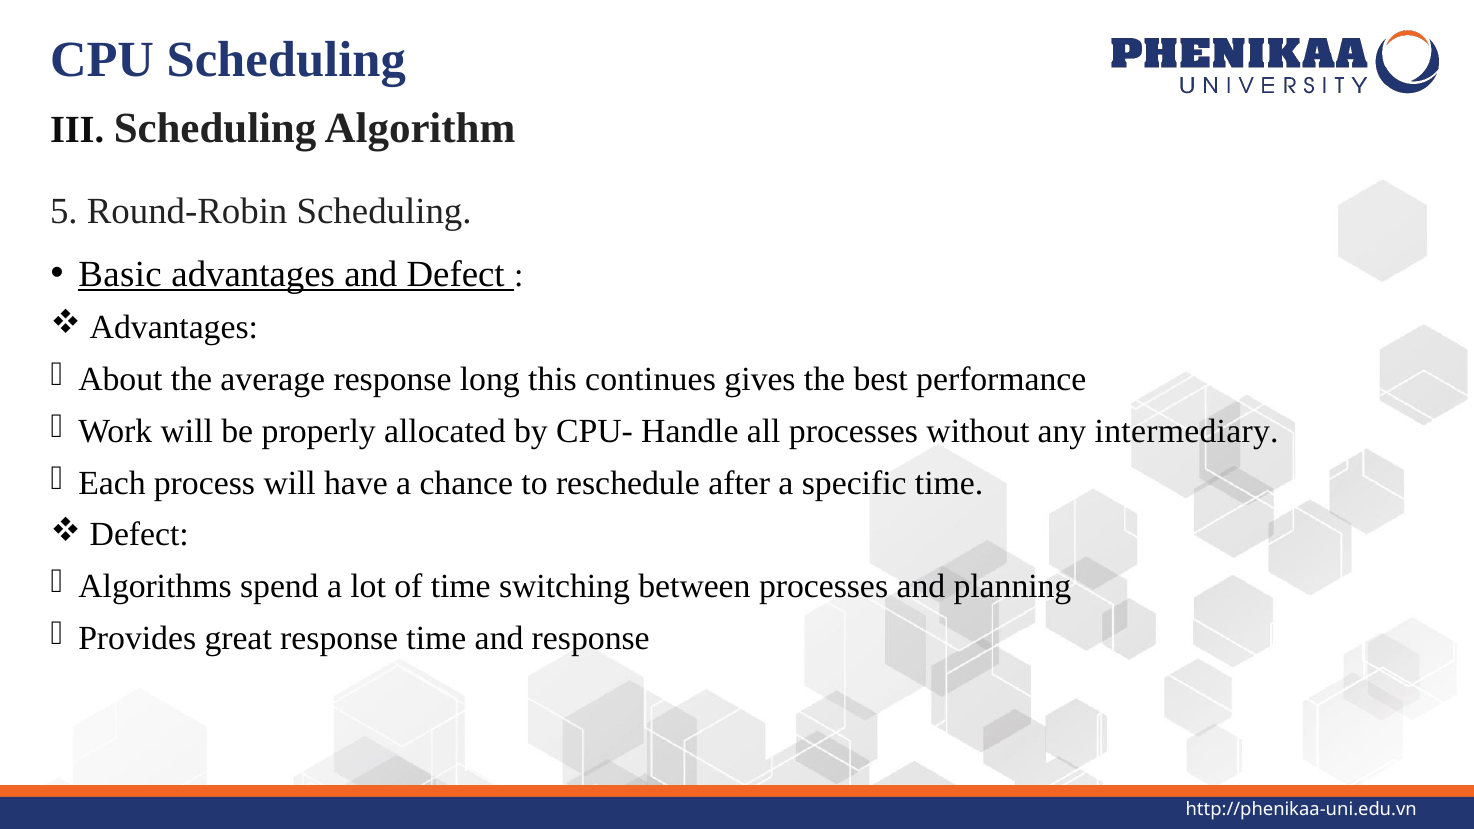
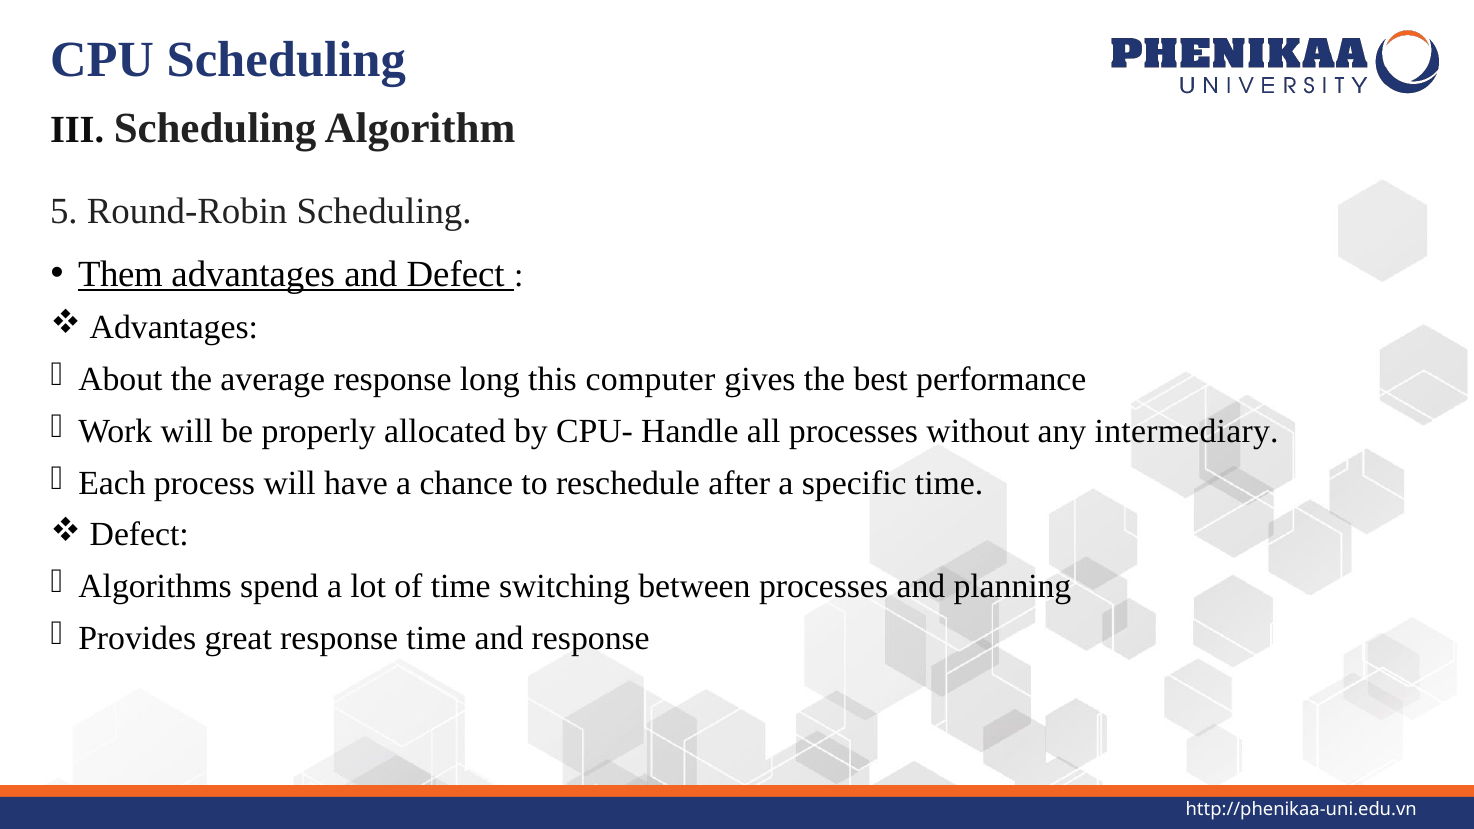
Basic: Basic -> Them (120, 274)
continues: continues -> computer (650, 379)
